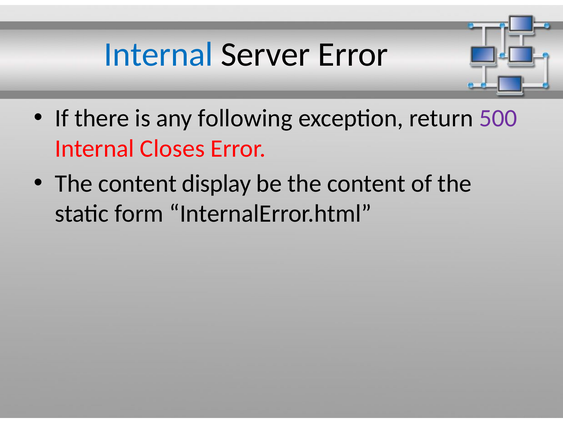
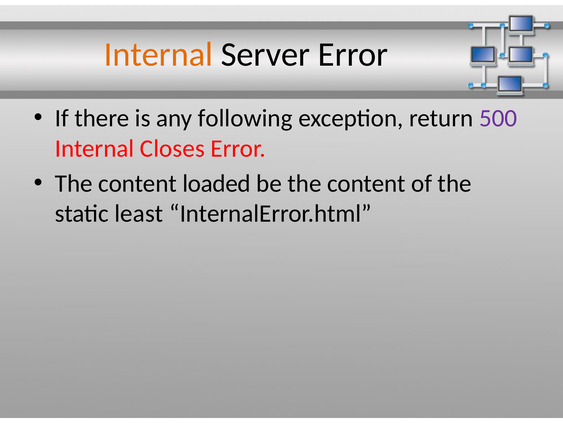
Internal colour: blue -> orange (158, 55)
display: display -> loaded (217, 183)
form: form -> least (139, 213)
